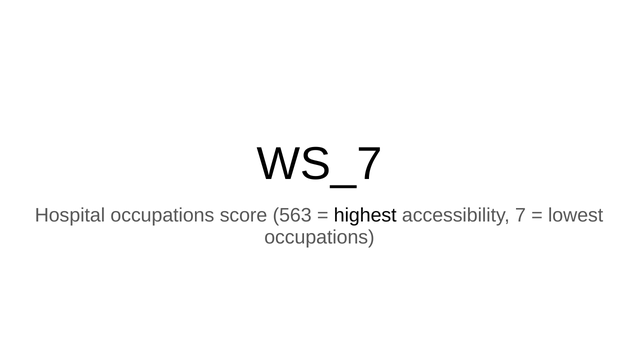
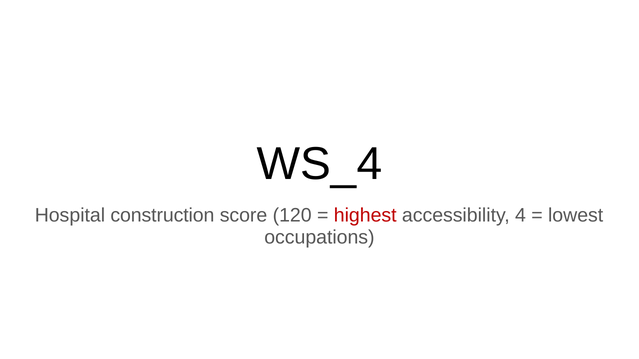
WS_7: WS_7 -> WS_4 (319, 164)
Hospital occupations: occupations -> construction (162, 216)
563: 563 -> 120 (292, 216)
highest colour: black -> red (365, 216)
7: 7 -> 4 (520, 216)
